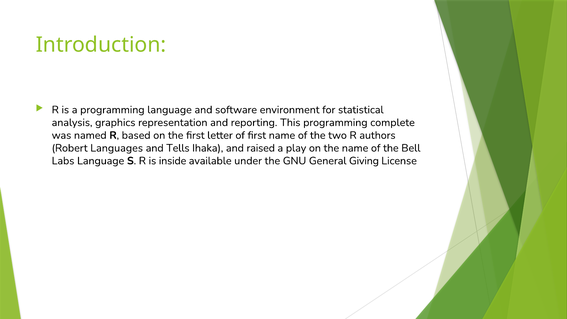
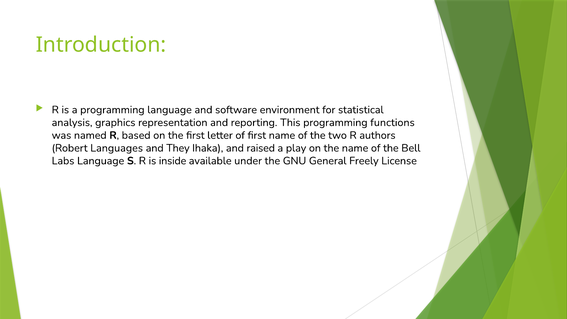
complete: complete -> functions (393, 122)
Tells: Tells -> They (178, 148)
Giving: Giving -> Freely (364, 161)
